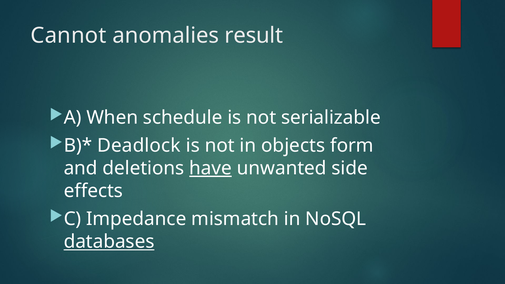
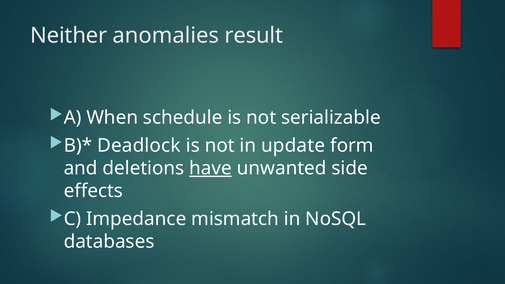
Cannot: Cannot -> Neither (69, 35)
objects: objects -> update (293, 146)
databases underline: present -> none (109, 242)
